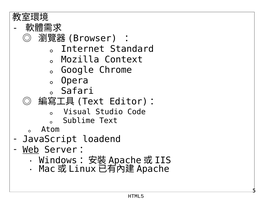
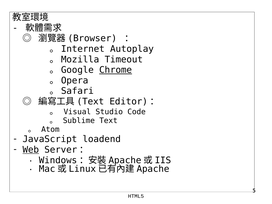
Standard: Standard -> Autoplay (132, 49)
Context: Context -> Timeout (124, 59)
Chrome underline: none -> present (116, 70)
